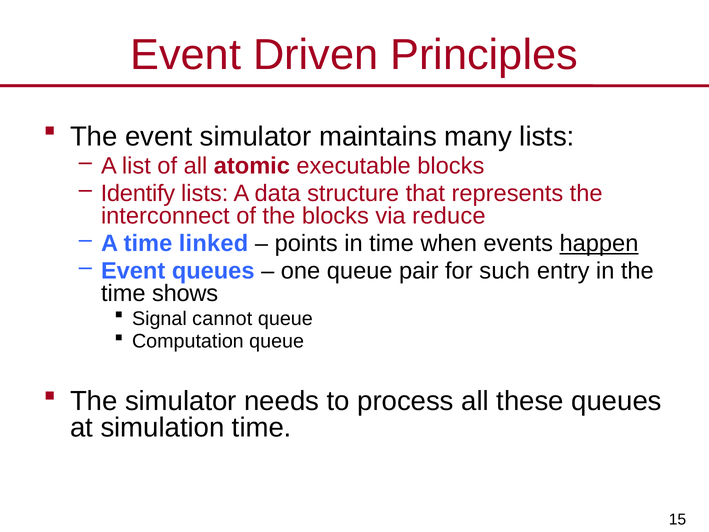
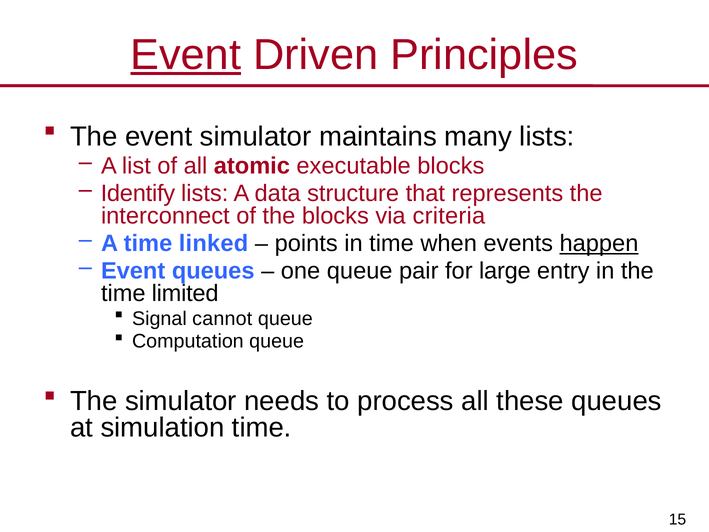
Event underline: none -> present (186, 55)
reduce: reduce -> criteria (449, 216)
such: such -> large (505, 271)
shows: shows -> limited (185, 293)
